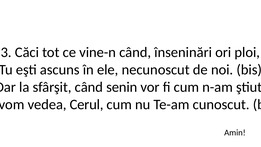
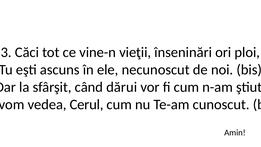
vine-n când: când -> vieţii (135, 52)
senin: senin -> dărui (122, 87)
